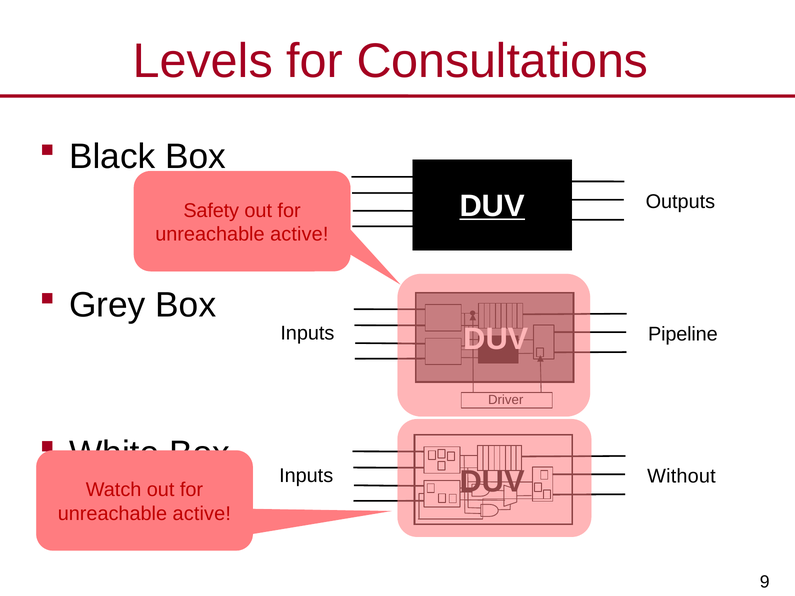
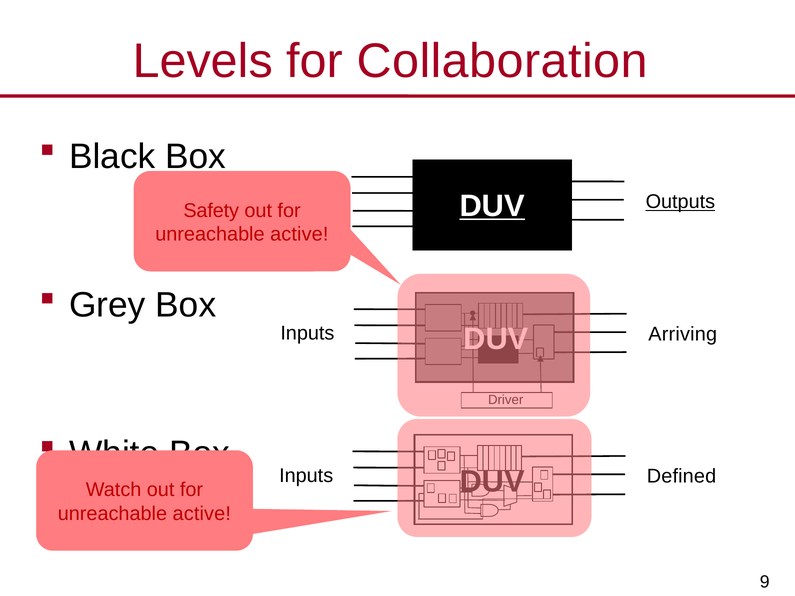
Consultations: Consultations -> Collaboration (502, 61)
Outputs underline: none -> present (680, 202)
Pipeline: Pipeline -> Arriving (683, 334)
Without: Without -> Defined (682, 477)
